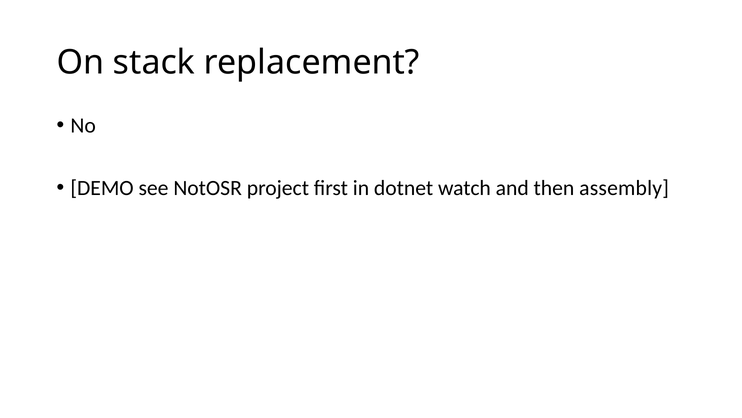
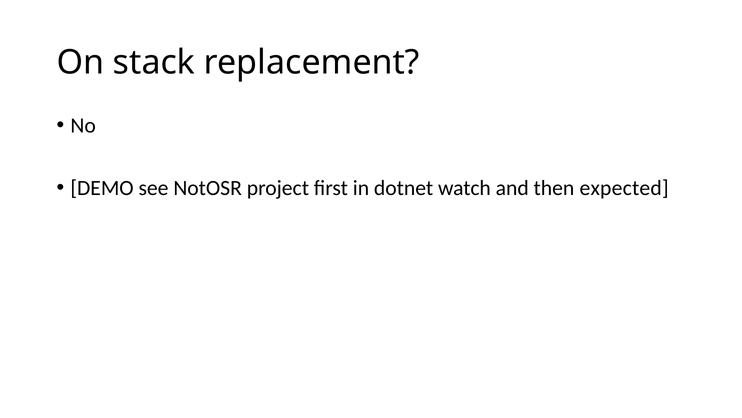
assembly: assembly -> expected (624, 188)
